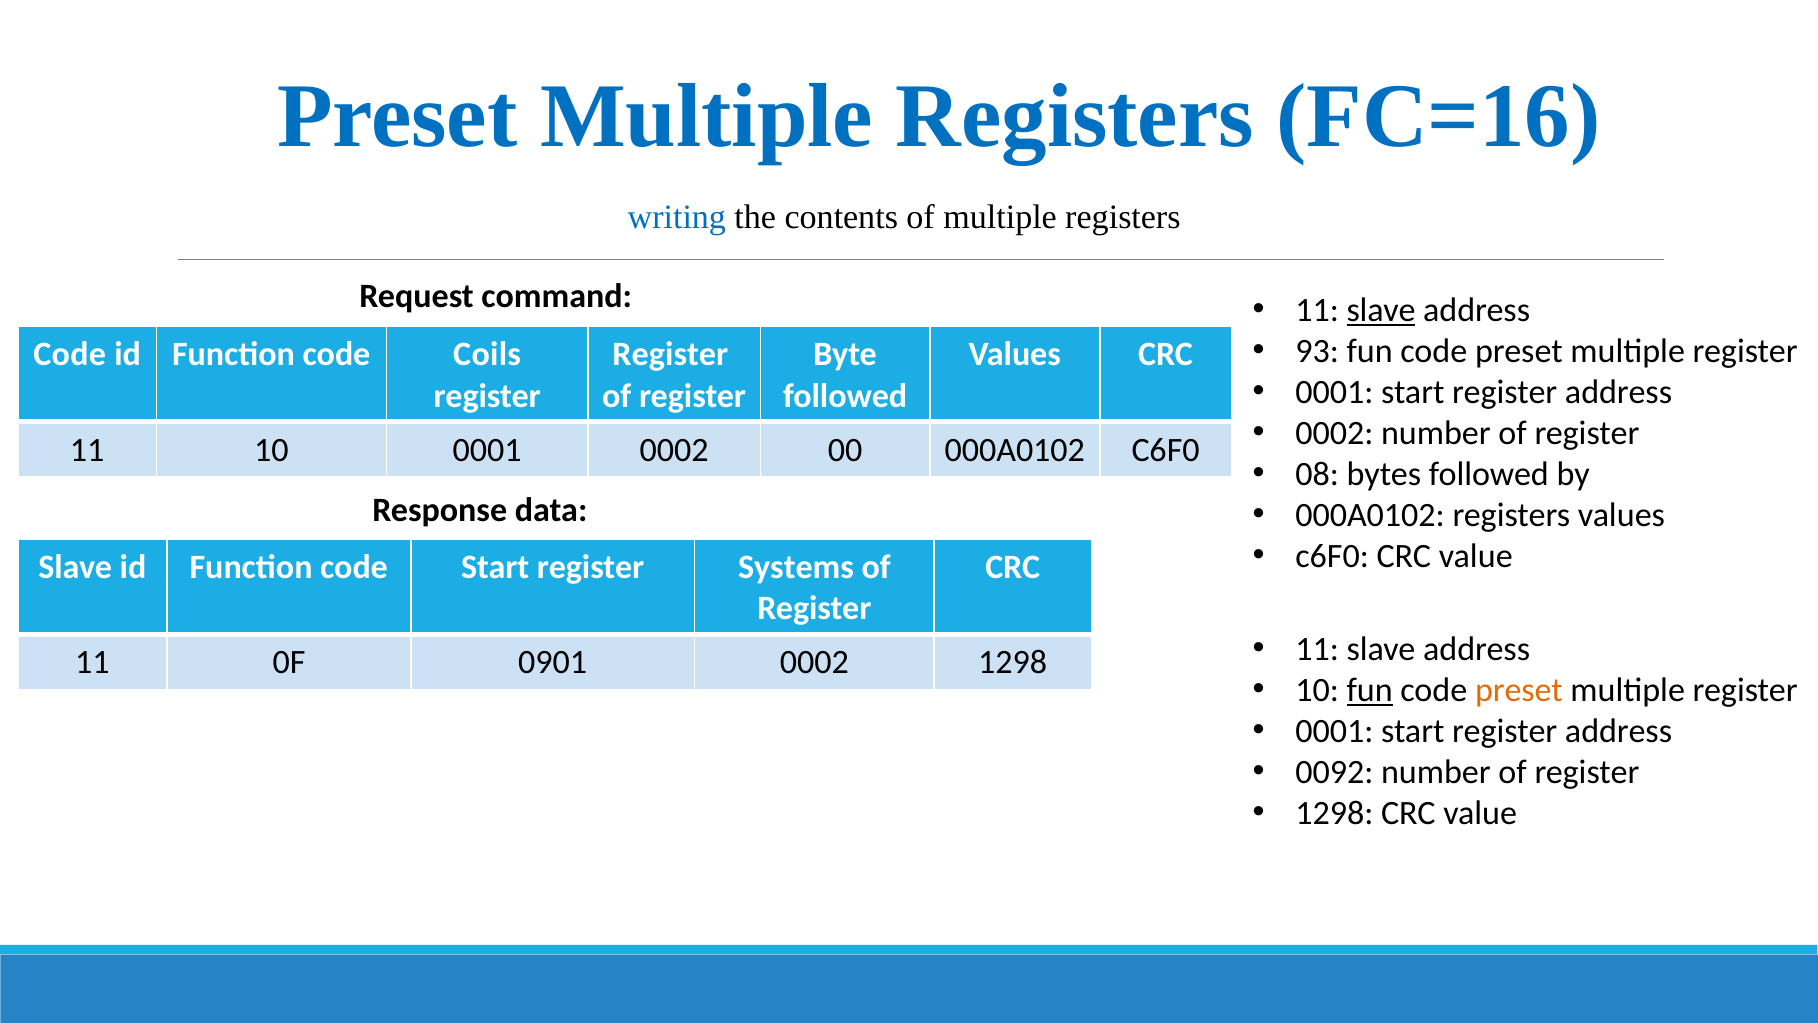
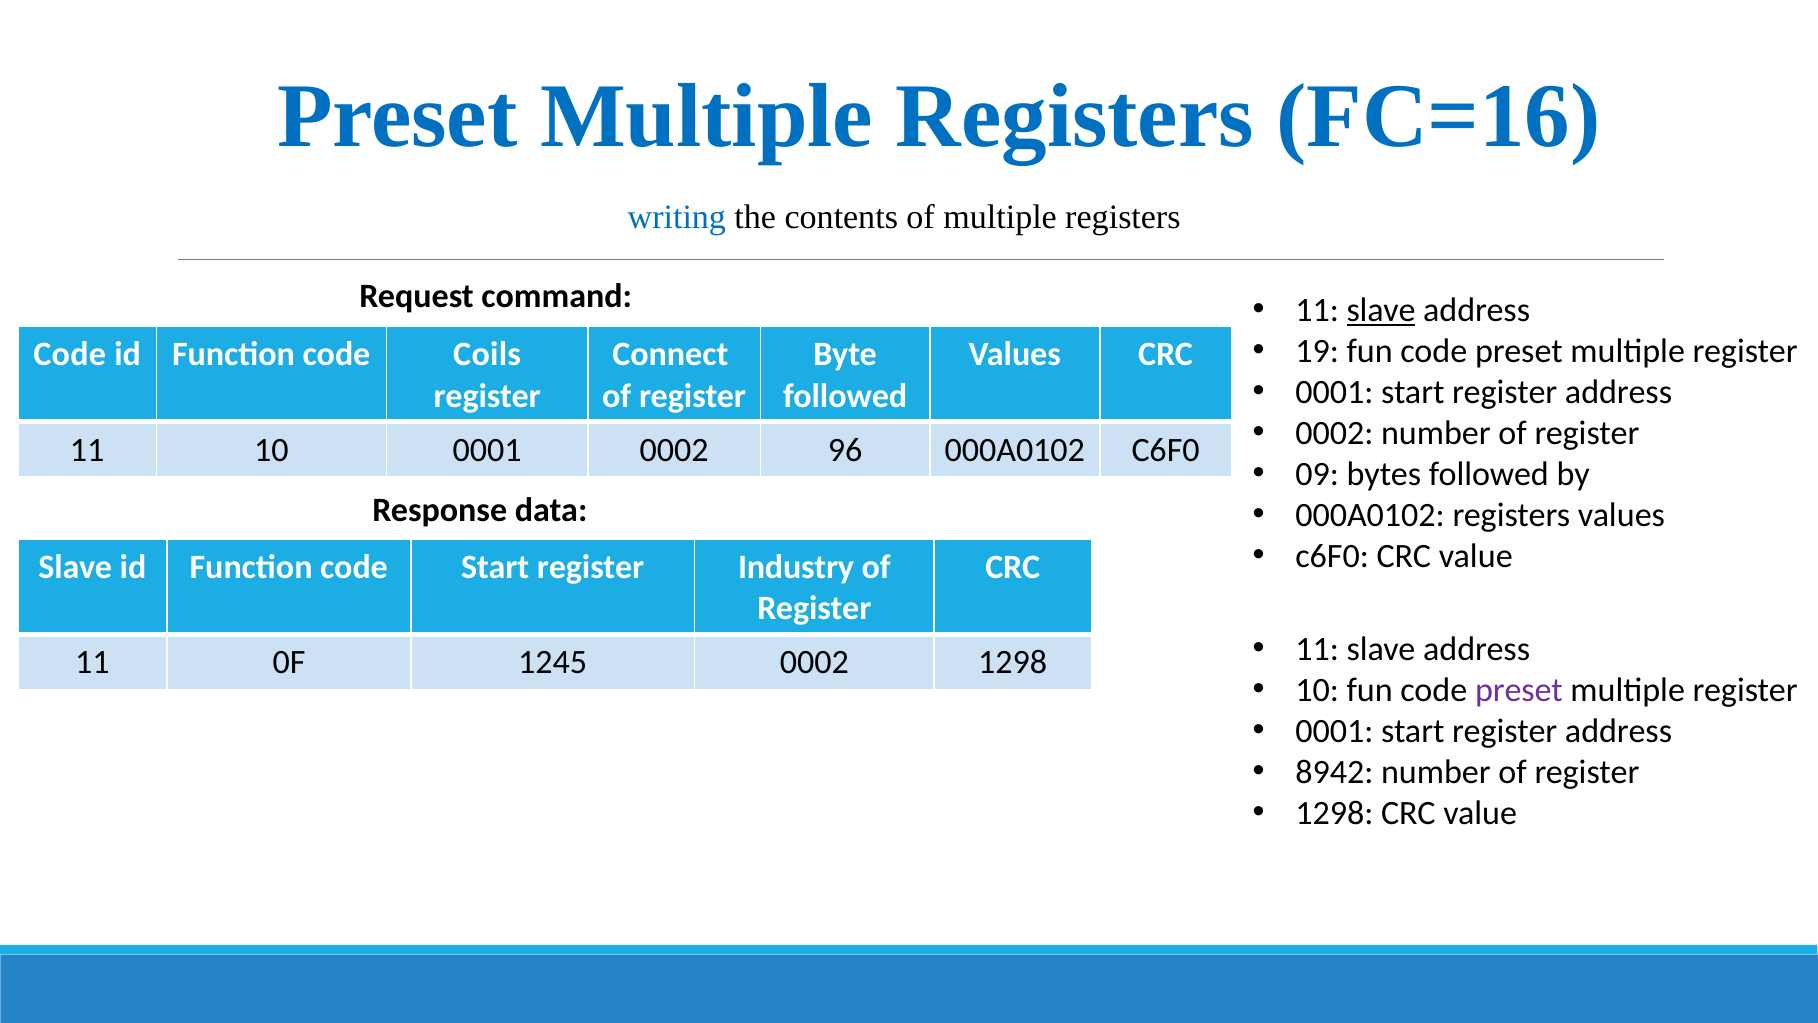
93: 93 -> 19 (1317, 351)
Register: Register -> Connect (670, 354)
00: 00 -> 96 (845, 450)
08: 08 -> 09 (1317, 474)
Systems: Systems -> Industry (796, 567)
0901: 0901 -> 1245 (553, 662)
fun underline: present -> none (1370, 690)
preset colour: orange -> purple (1519, 690)
0092: 0092 -> 8942 (1334, 772)
